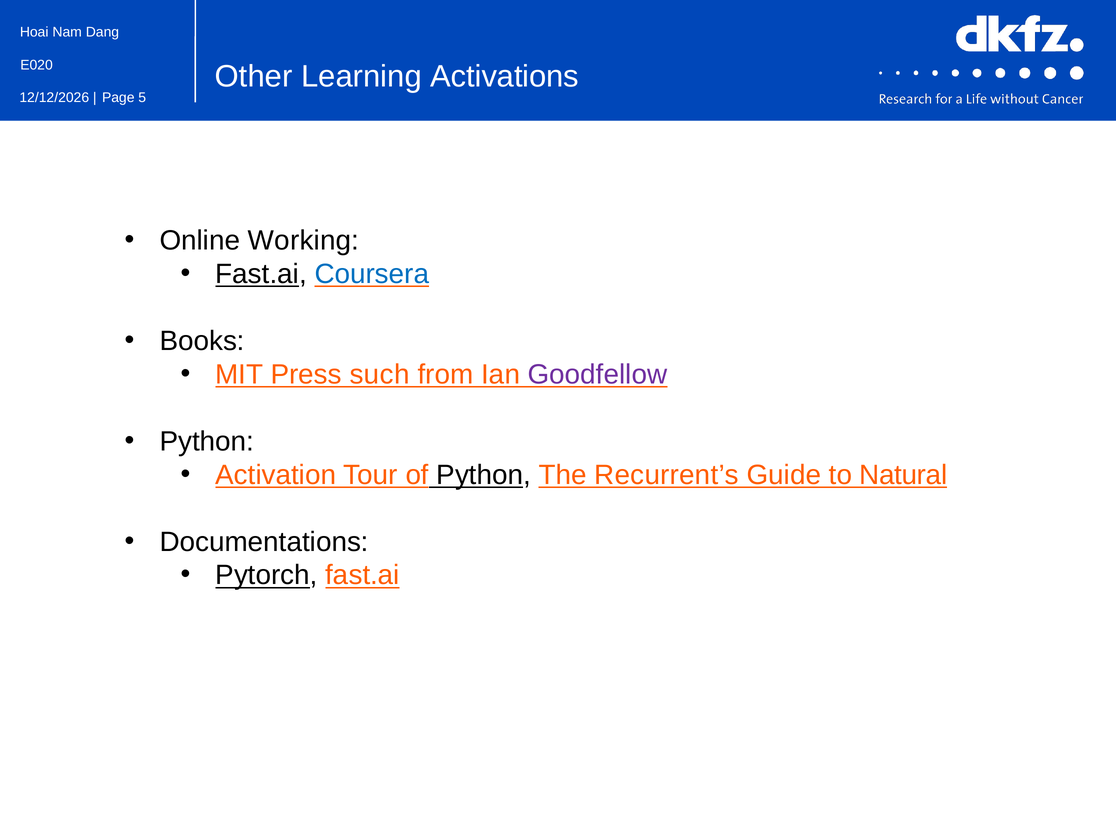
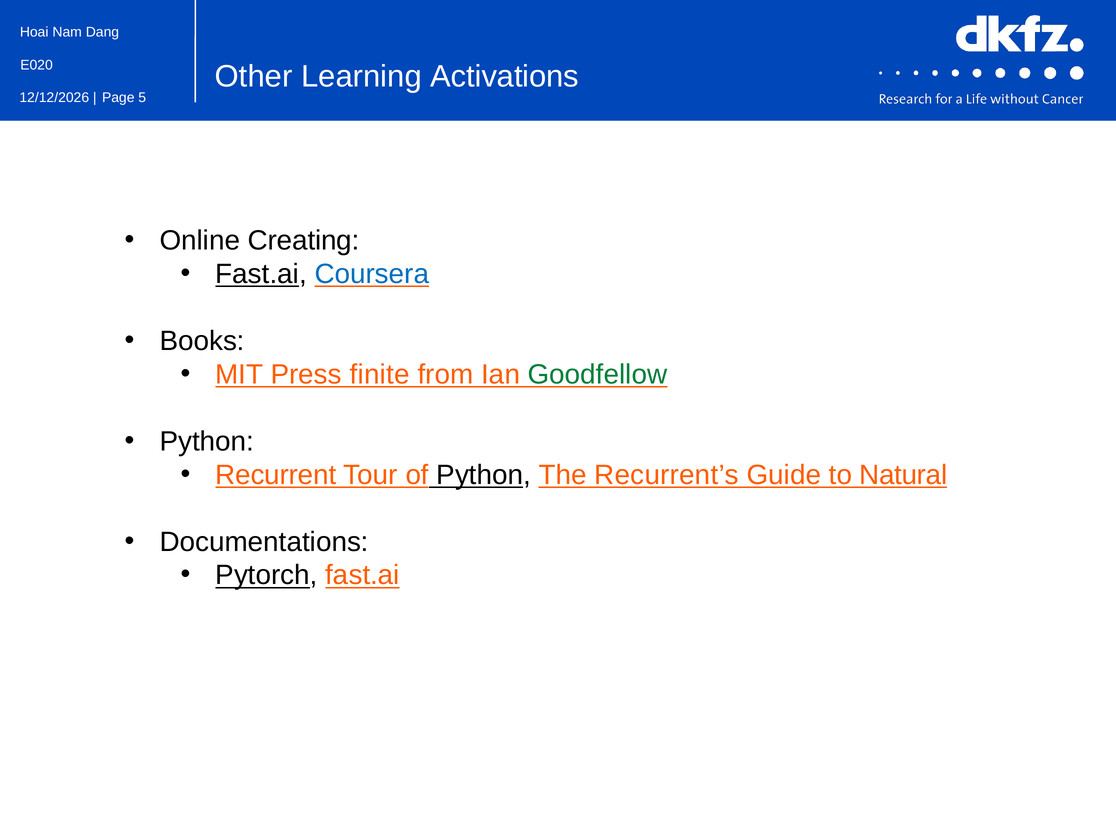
Working: Working -> Creating (304, 240)
such: such -> finite (380, 374)
Goodfellow colour: purple -> green (598, 374)
Activation: Activation -> Recurrent (276, 475)
